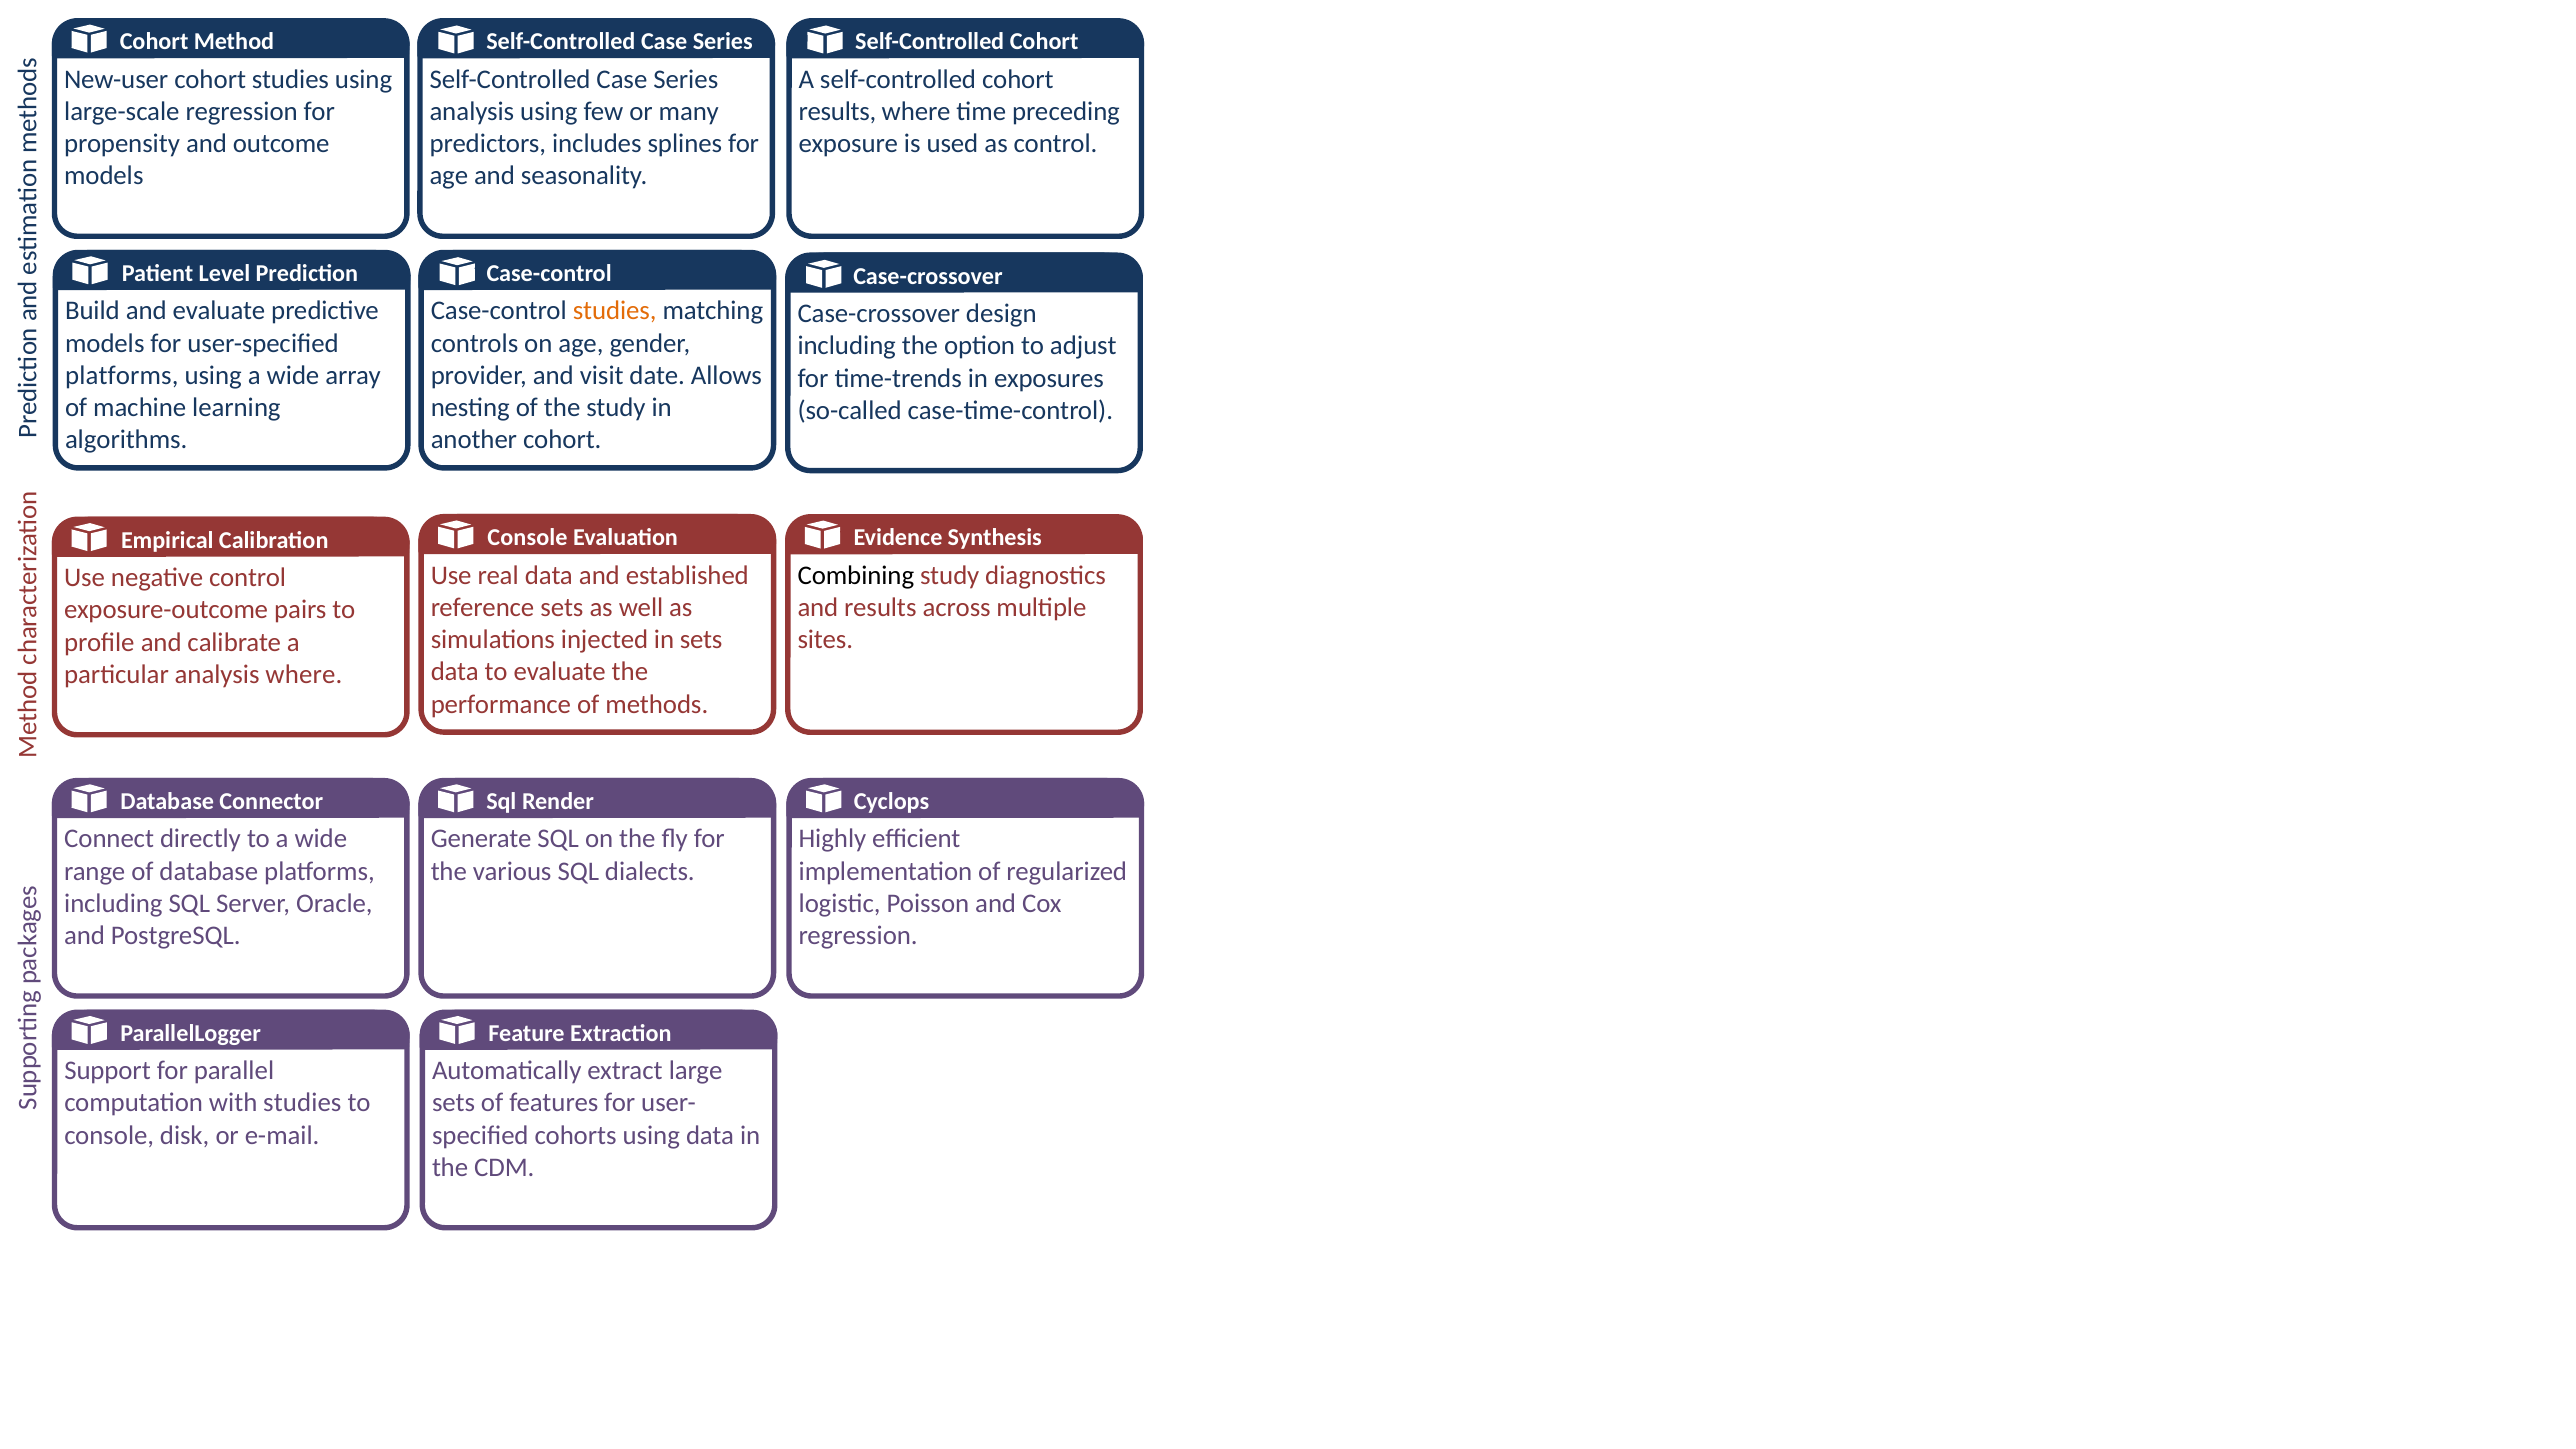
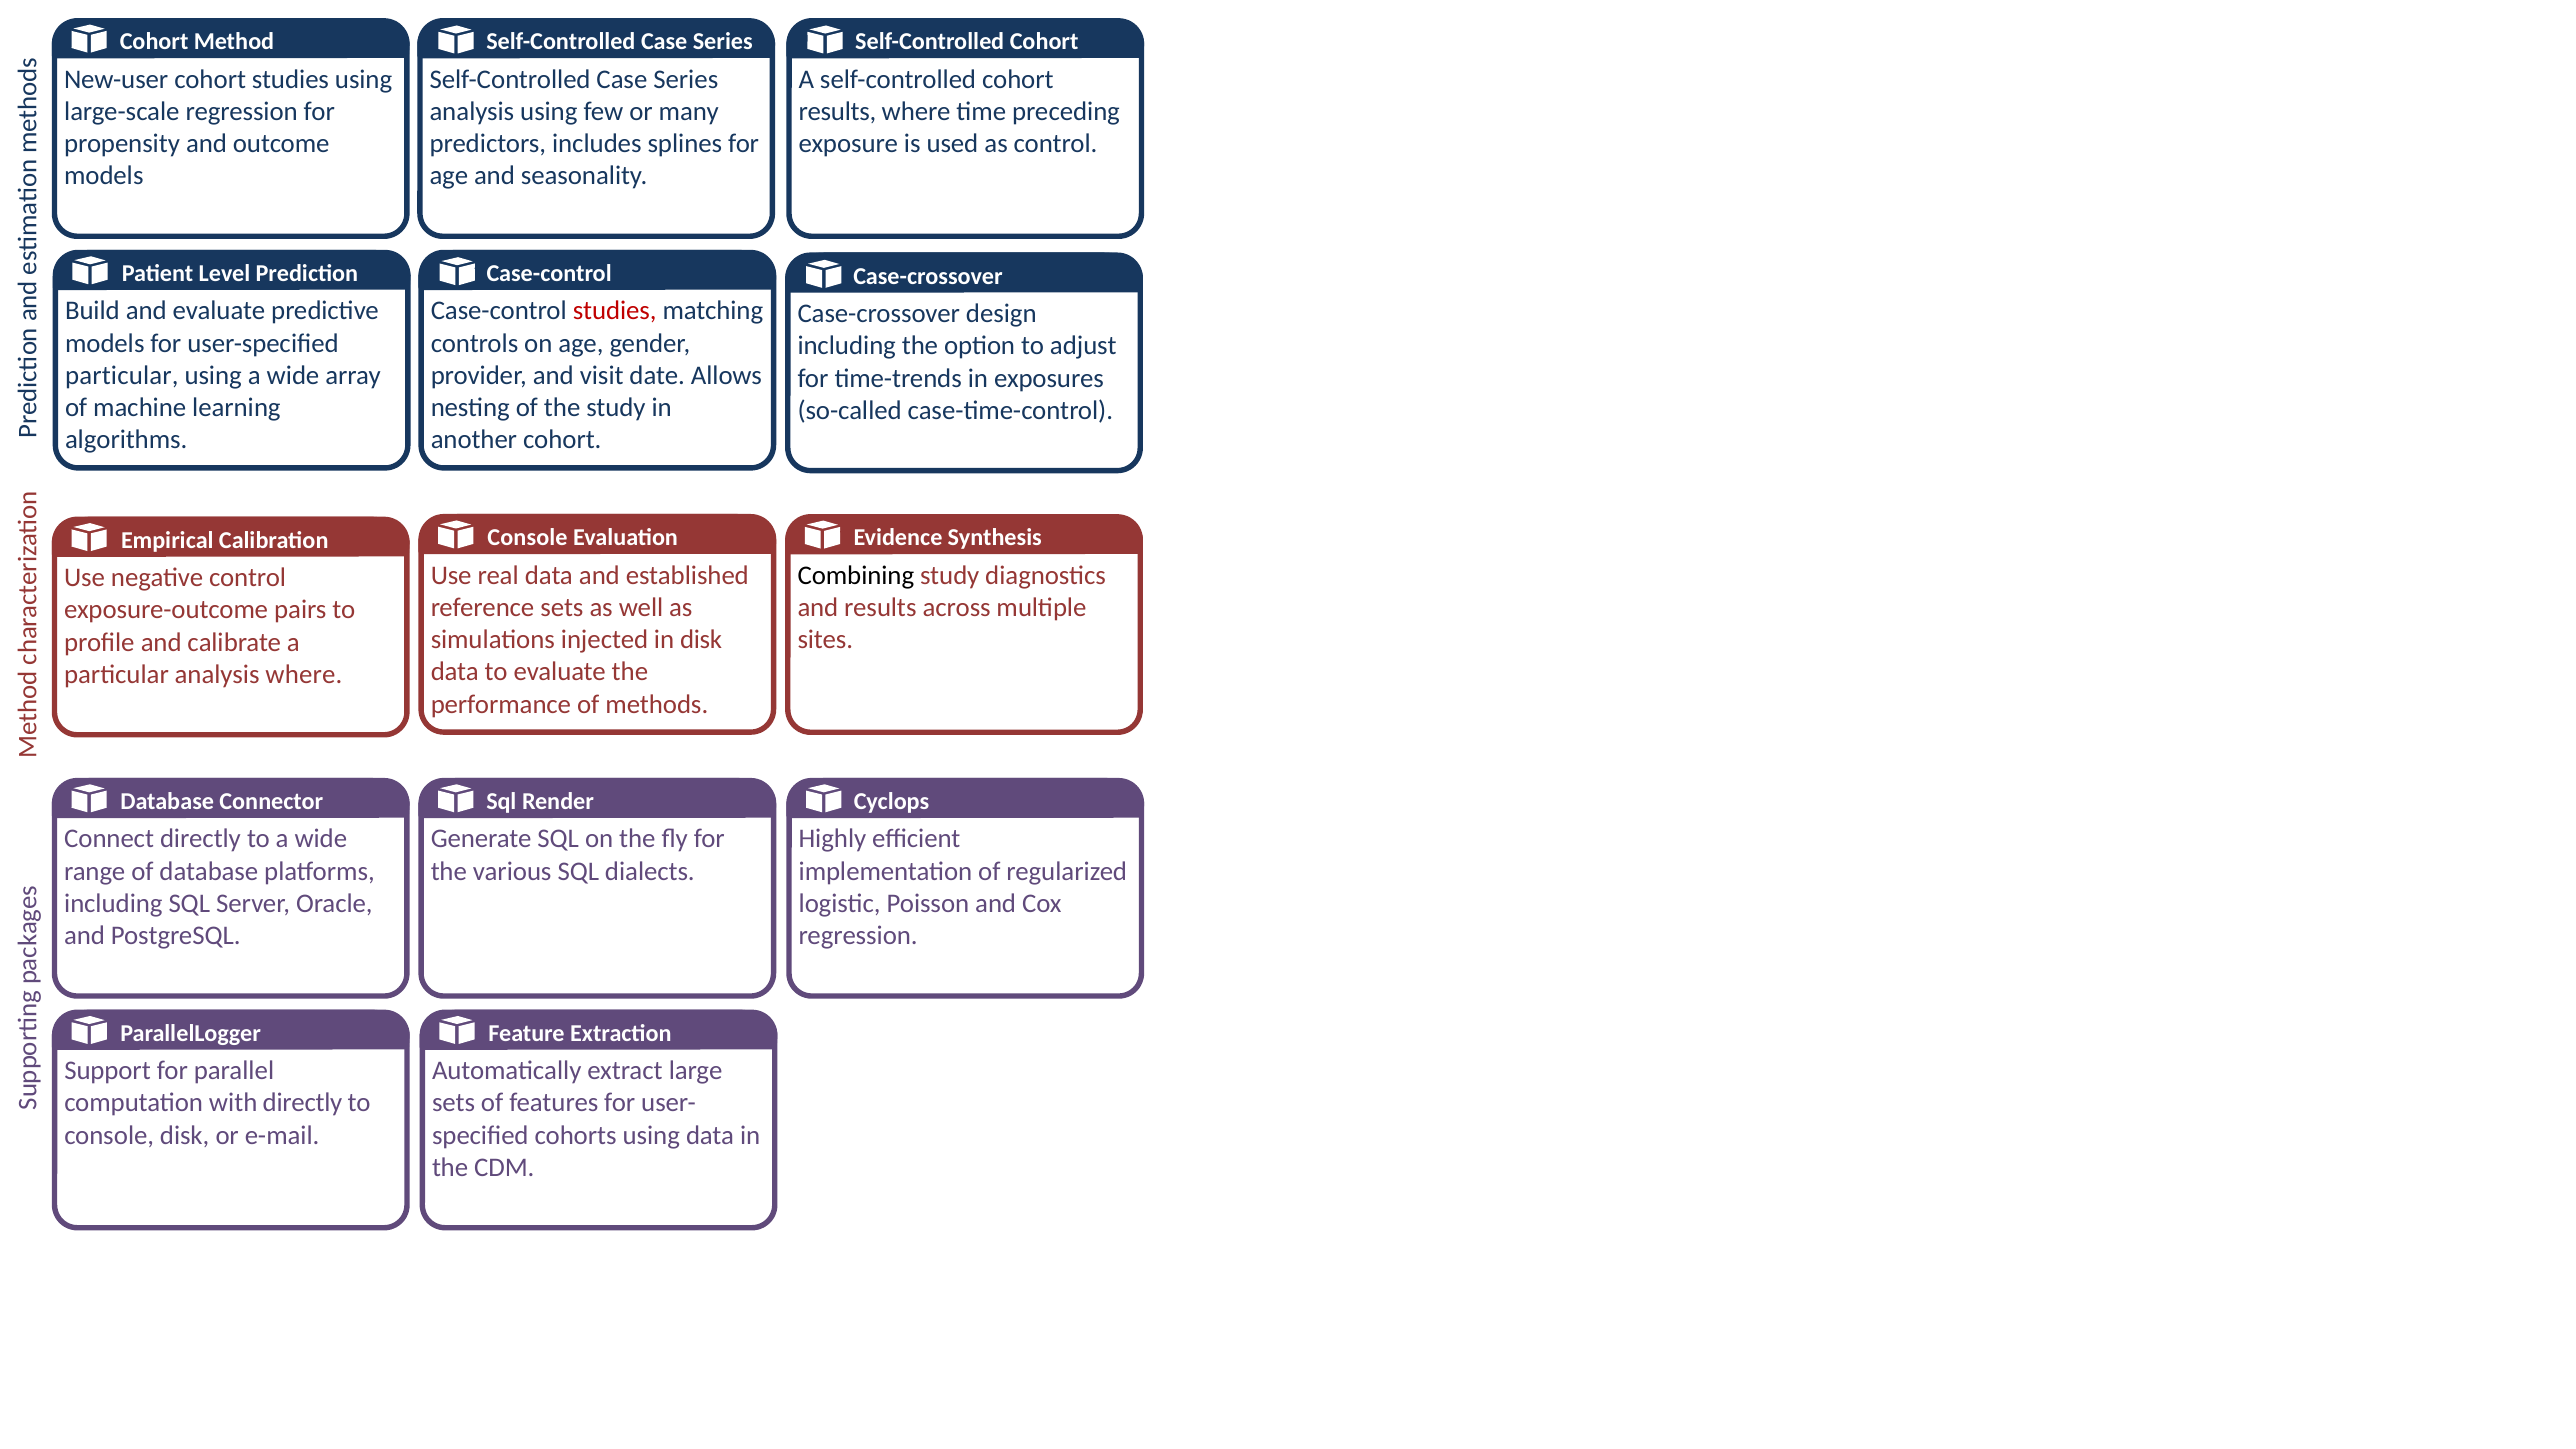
studies colour: orange -> red (615, 311)
platforms: platforms -> particular (122, 376)
in sets: sets -> disk (701, 640)
with studies: studies -> directly (303, 1103)
